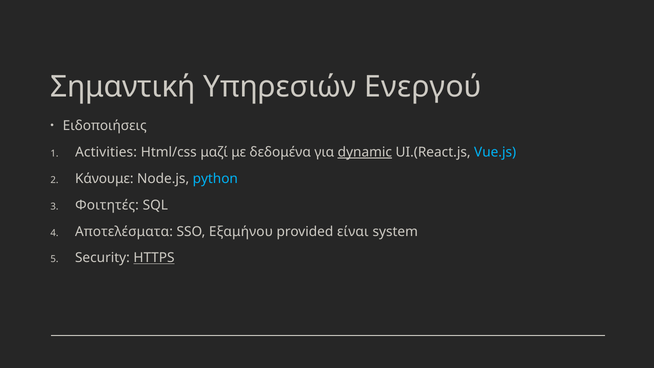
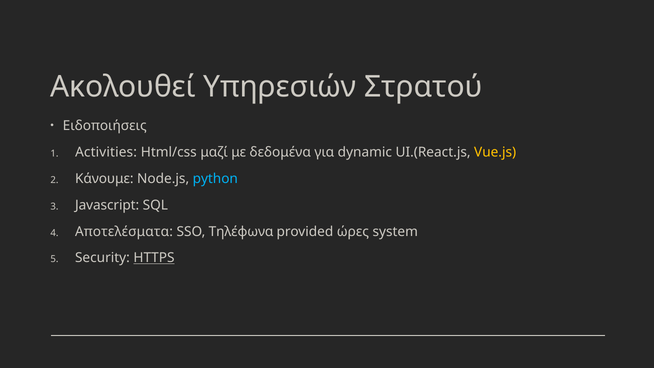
Σημαντική: Σημαντική -> Ακολουθεί (123, 87)
Ενεργού: Ενεργού -> Στρατού (423, 87)
dynamic underline: present -> none (365, 152)
Vue.js colour: light blue -> yellow (495, 152)
Φοιτητές: Φοιτητές -> Javascript (107, 205)
Εξαμήνου: Εξαμήνου -> Τηλέφωνα (241, 231)
είναι: είναι -> ώρες (353, 231)
